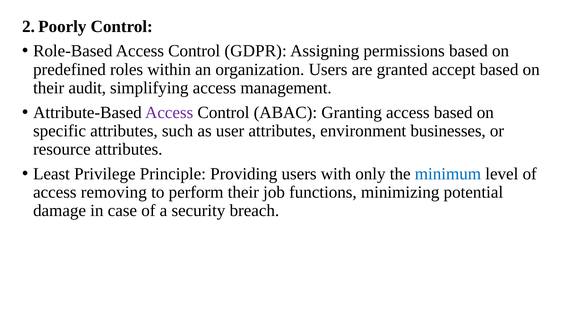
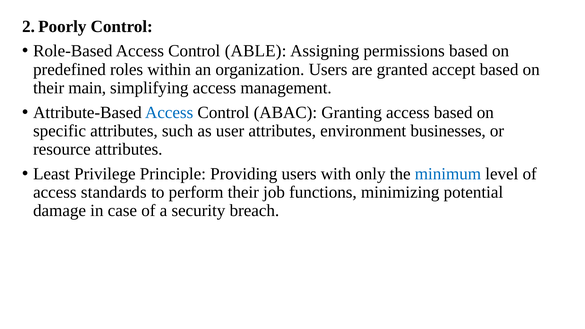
GDPR: GDPR -> ABLE (256, 51)
audit: audit -> main (87, 88)
Access colour: purple -> blue (169, 112)
removing: removing -> standards (114, 192)
